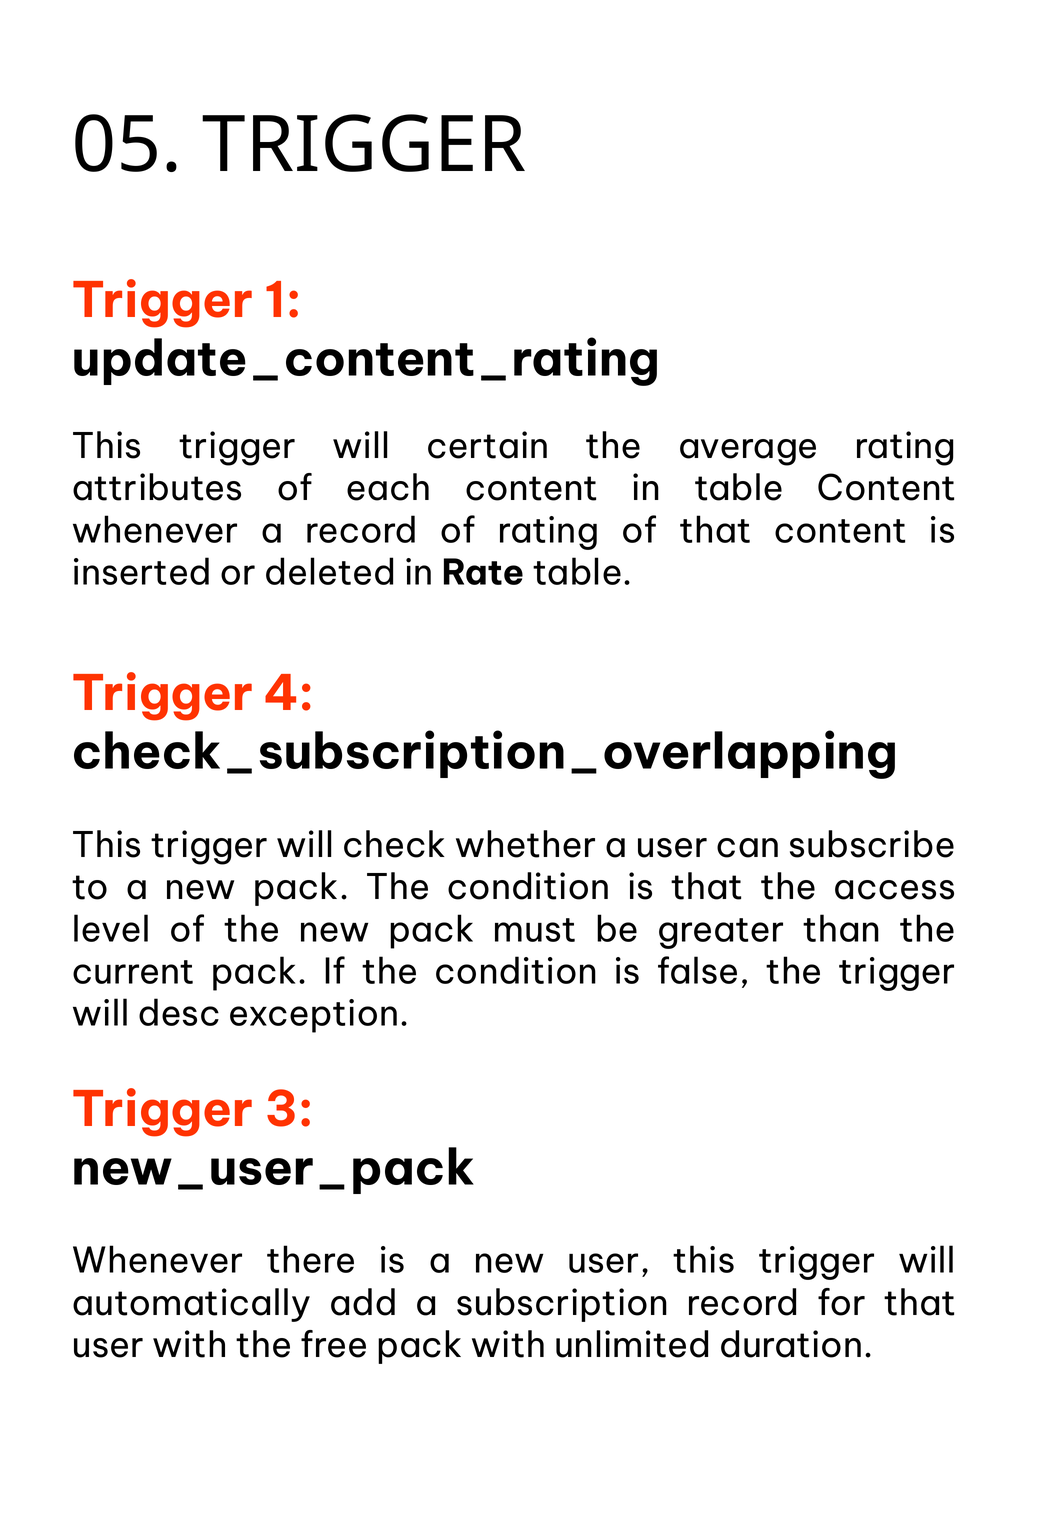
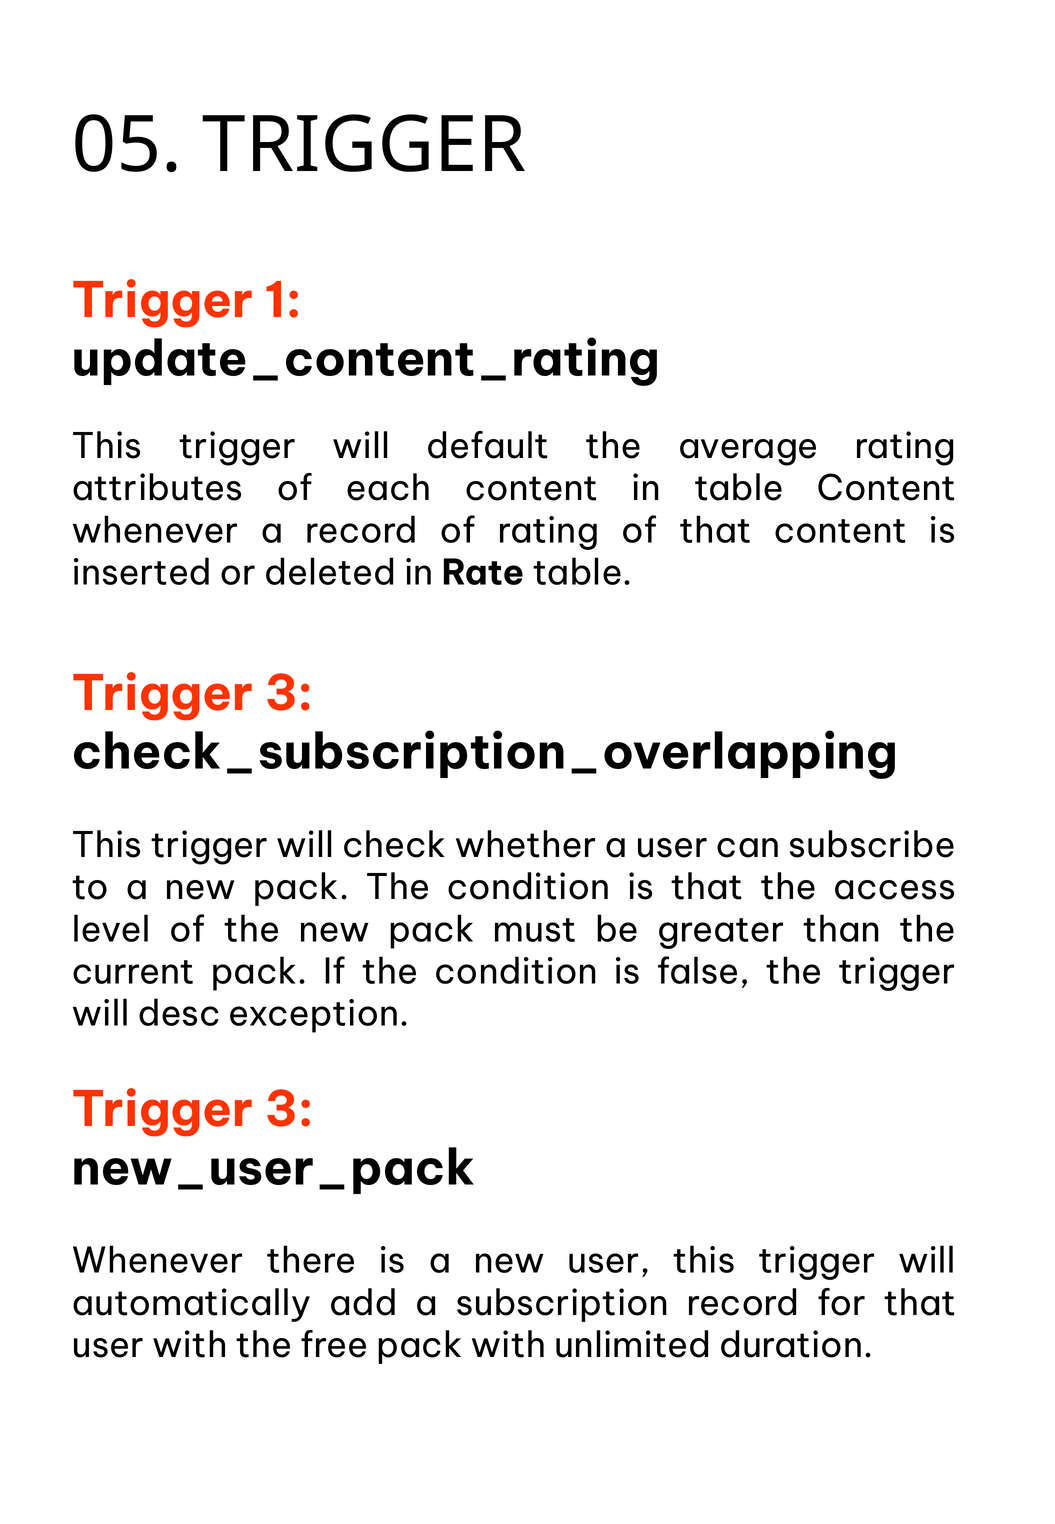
certain: certain -> default (488, 447)
4: 4 -> 3 (289, 694)
